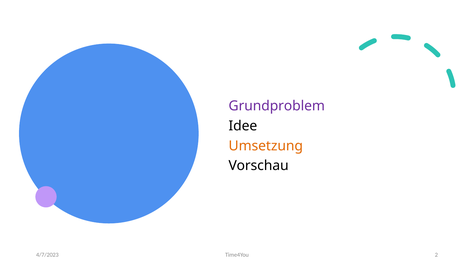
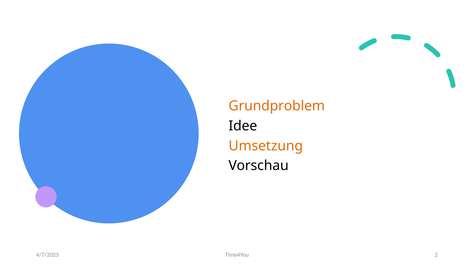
Grundproblem colour: purple -> orange (277, 106)
